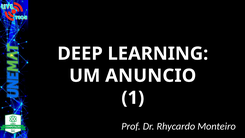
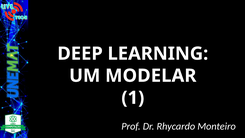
ANUNCIO: ANUNCIO -> MODELAR (151, 76)
